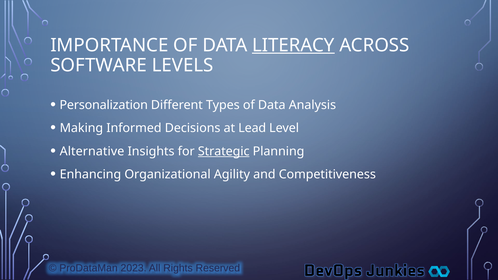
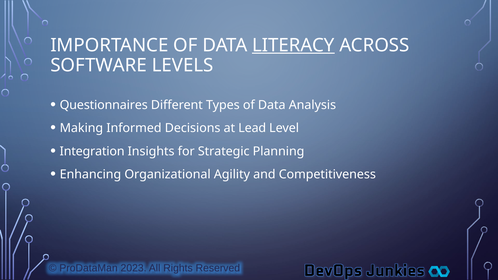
Personalization: Personalization -> Questionnaires (104, 105)
Alternative: Alternative -> Integration (92, 151)
Strategic underline: present -> none (224, 151)
